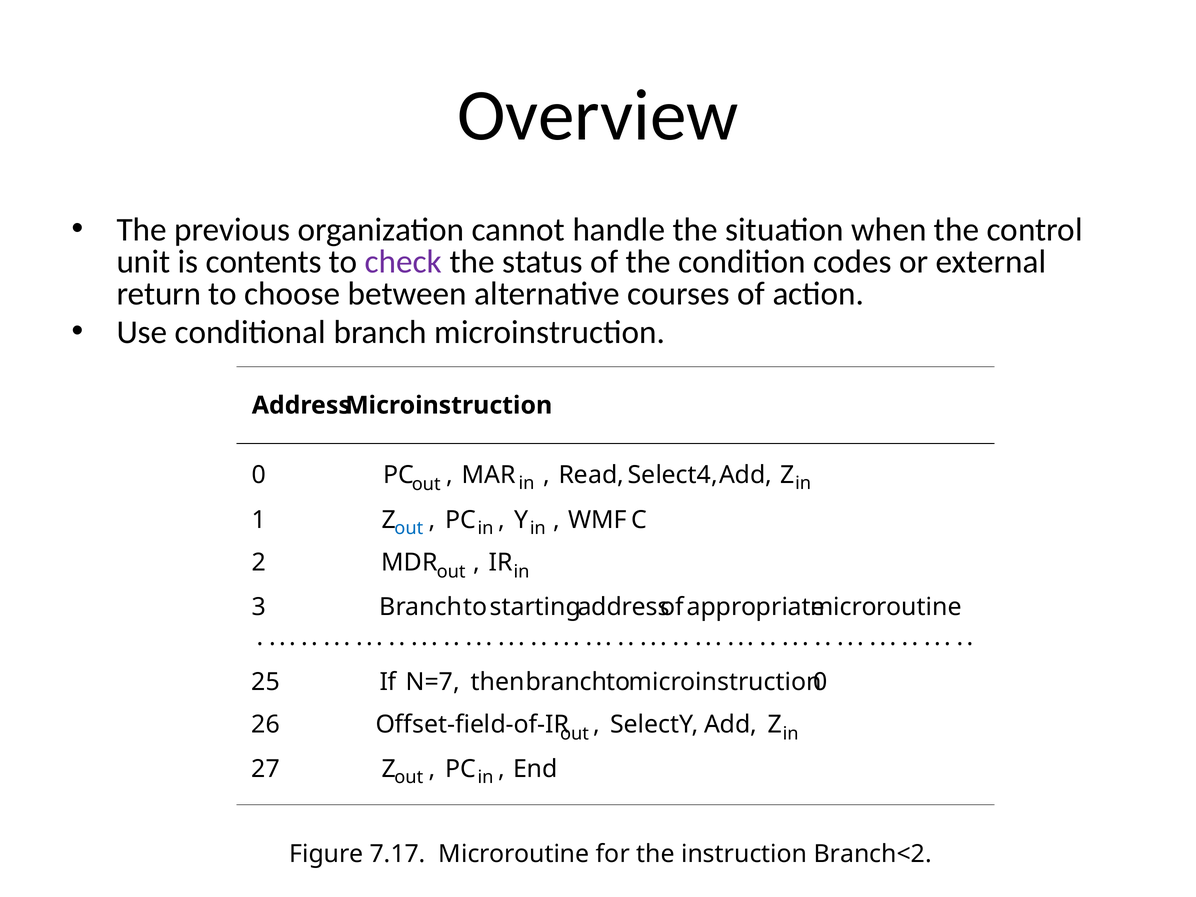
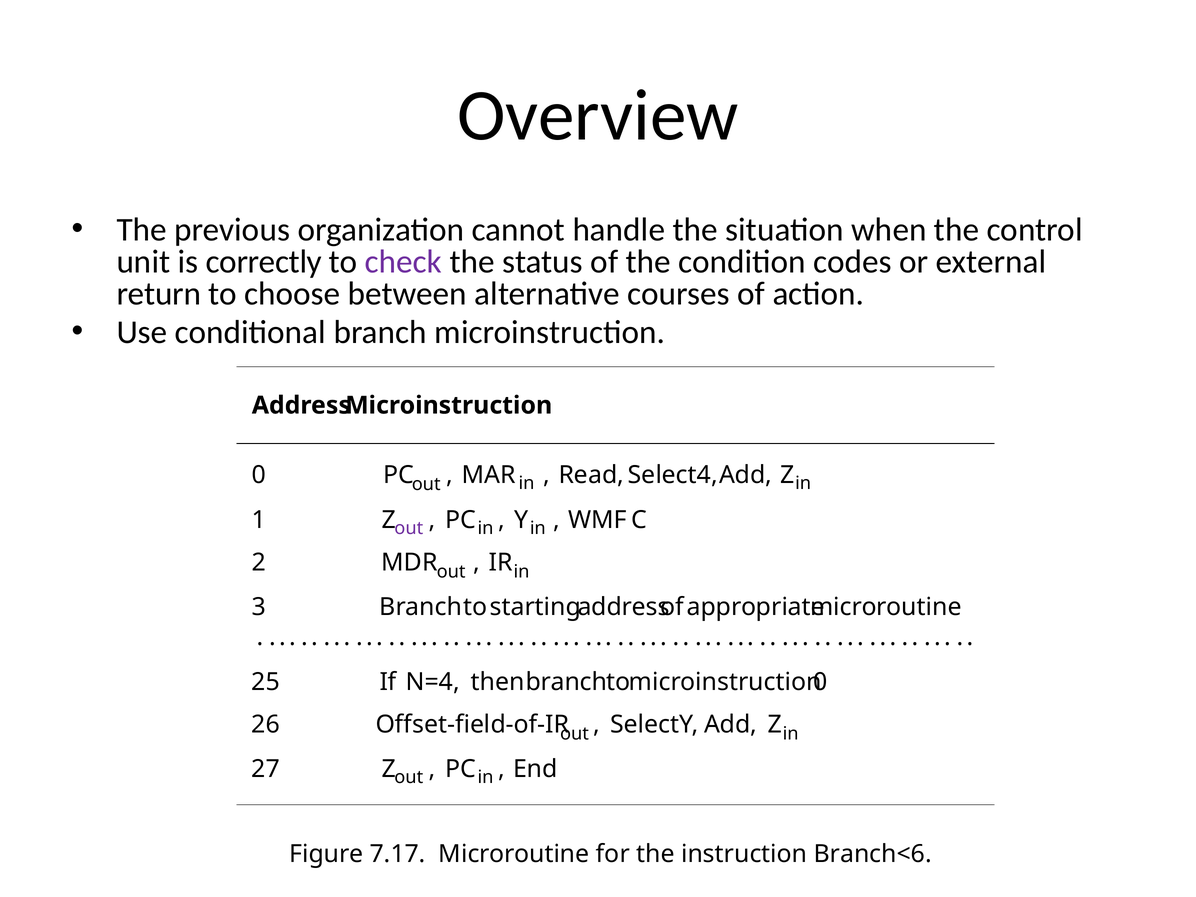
contents: contents -> correctly (264, 262)
out colour: blue -> purple (409, 528)
N=7: N=7 -> N=4 (433, 682)
Branch<2: Branch<2 -> Branch<6 (873, 854)
